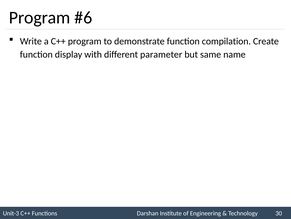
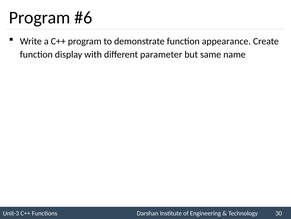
compilation: compilation -> appearance (226, 41)
